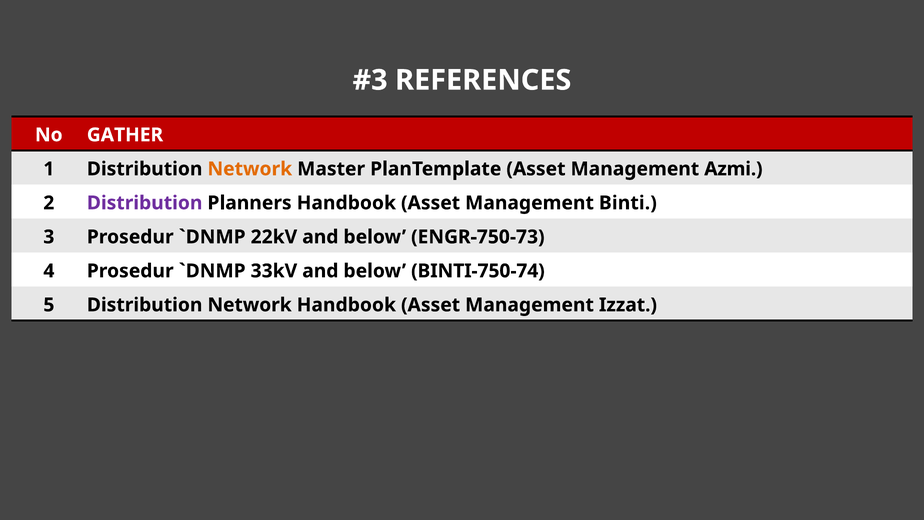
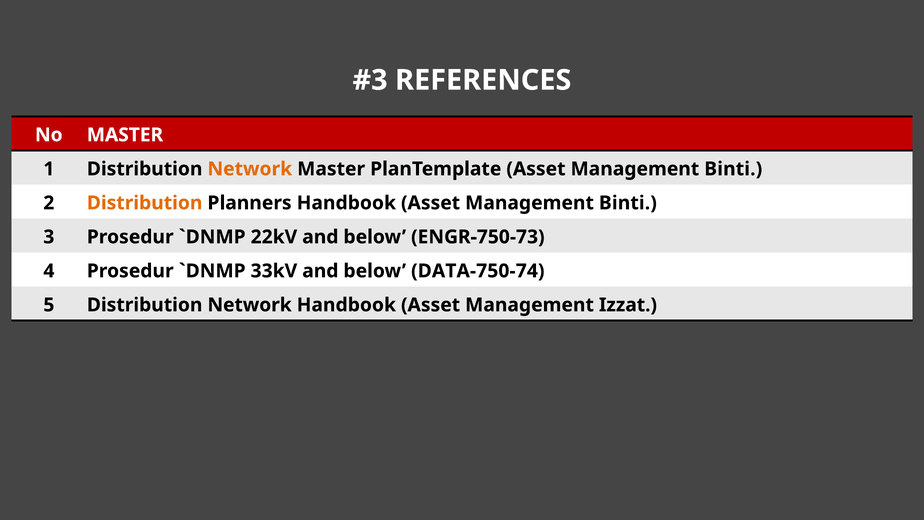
No GATHER: GATHER -> MASTER (125, 135)
PlanTemplate Asset Management Azmi: Azmi -> Binti (733, 169)
Distribution colour: purple -> orange (145, 203)
BINTI-750-74: BINTI-750-74 -> DATA-750-74 (478, 271)
